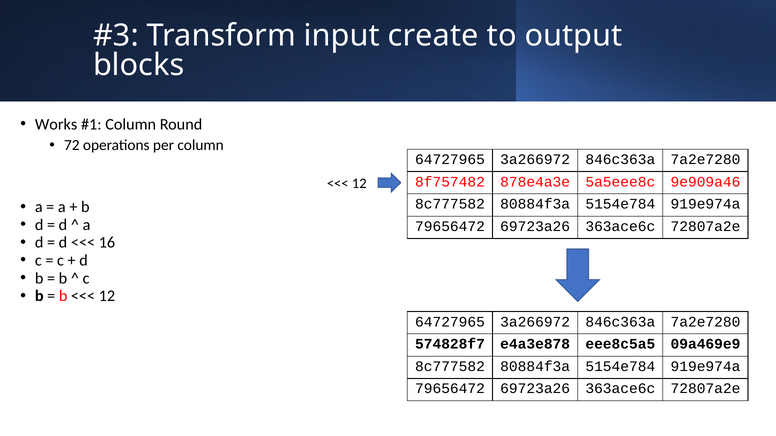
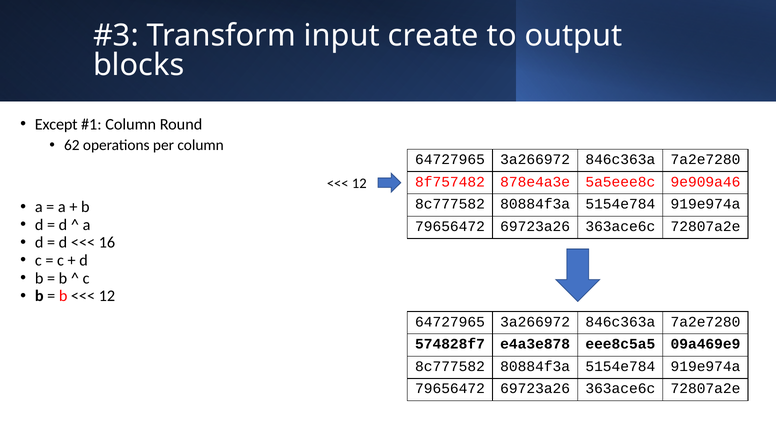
Works: Works -> Except (56, 124)
72: 72 -> 62 (72, 145)
